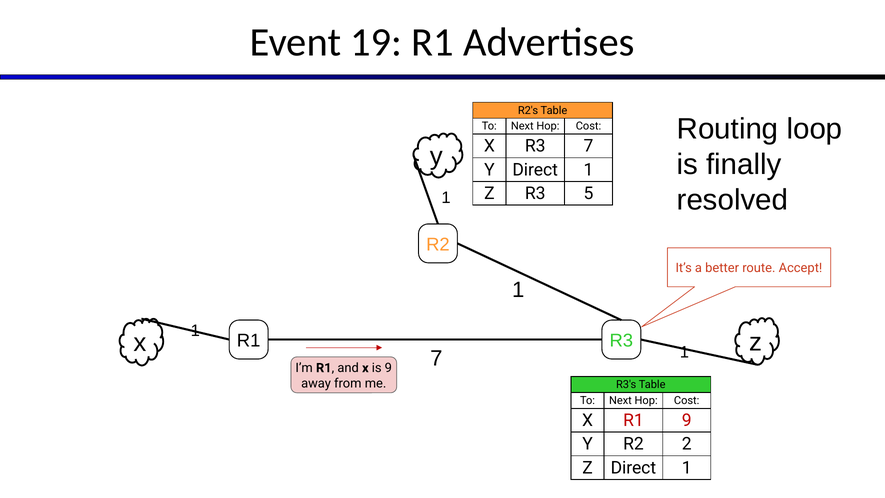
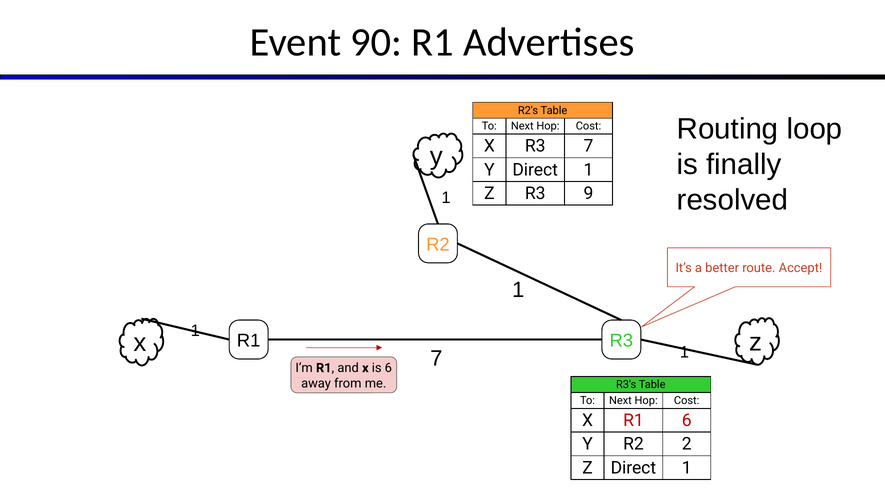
19: 19 -> 90 (376, 42)
5: 5 -> 9 (589, 193)
is 9: 9 -> 6 (388, 368)
R1 9: 9 -> 6 (687, 420)
